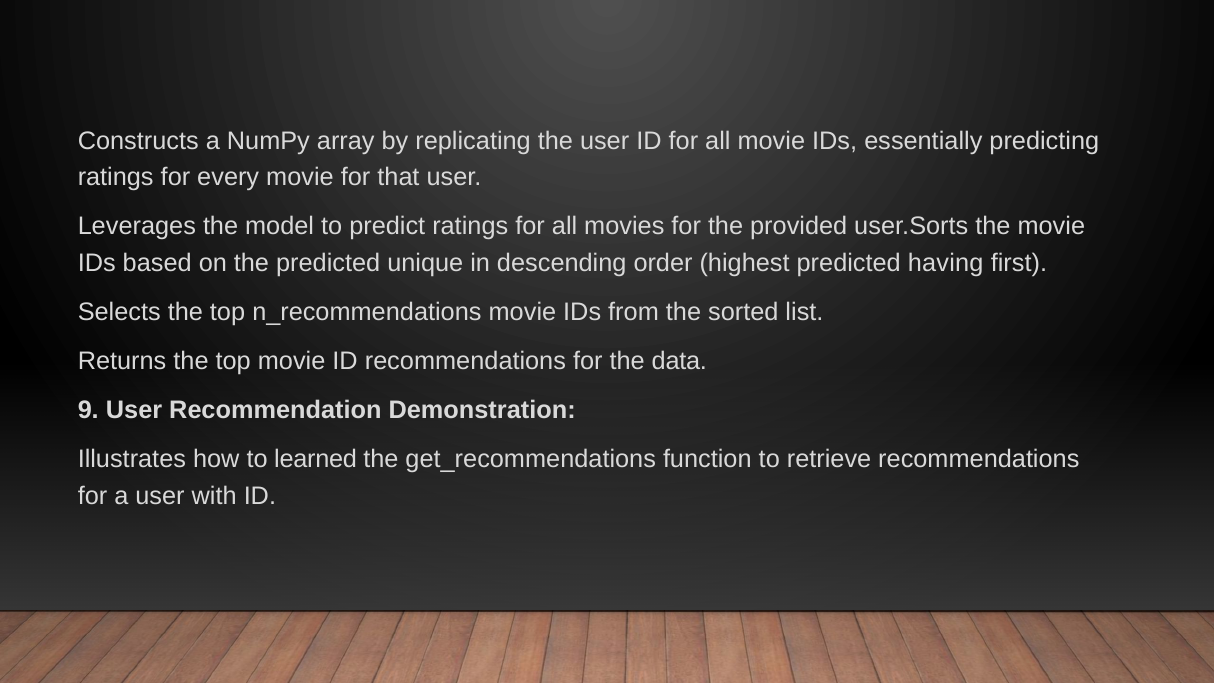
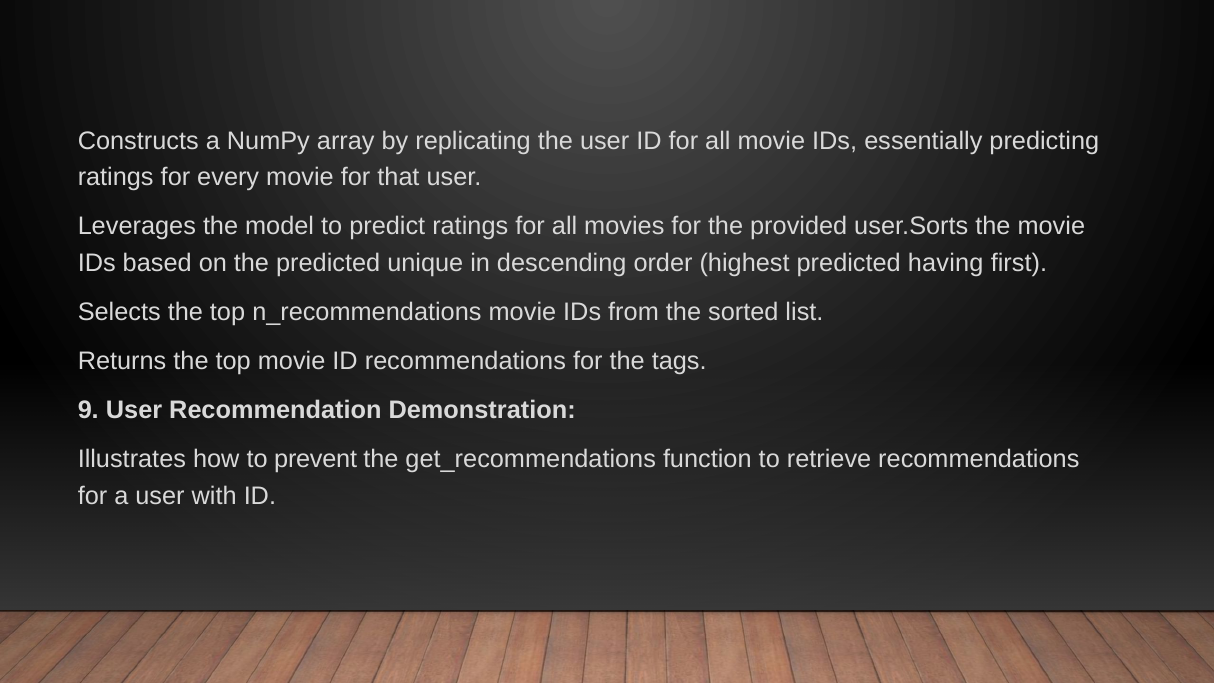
data: data -> tags (679, 361)
learned: learned -> prevent (316, 459)
